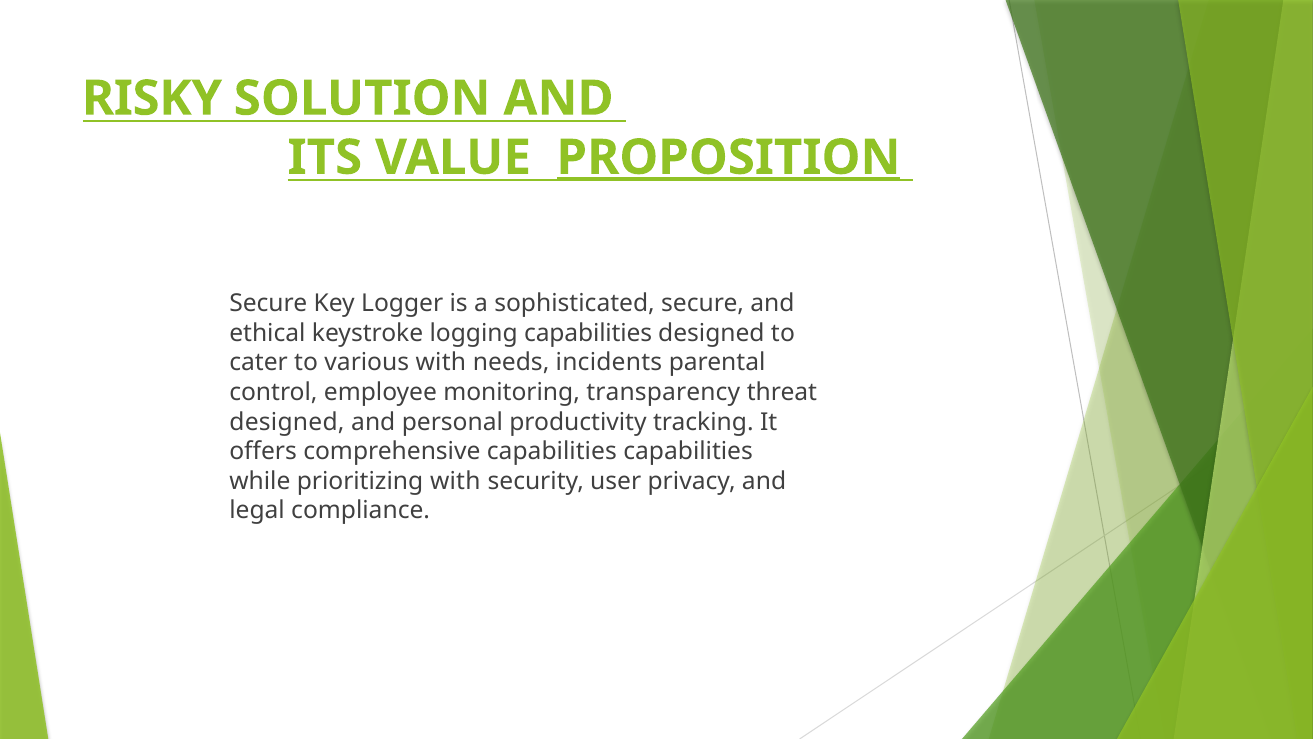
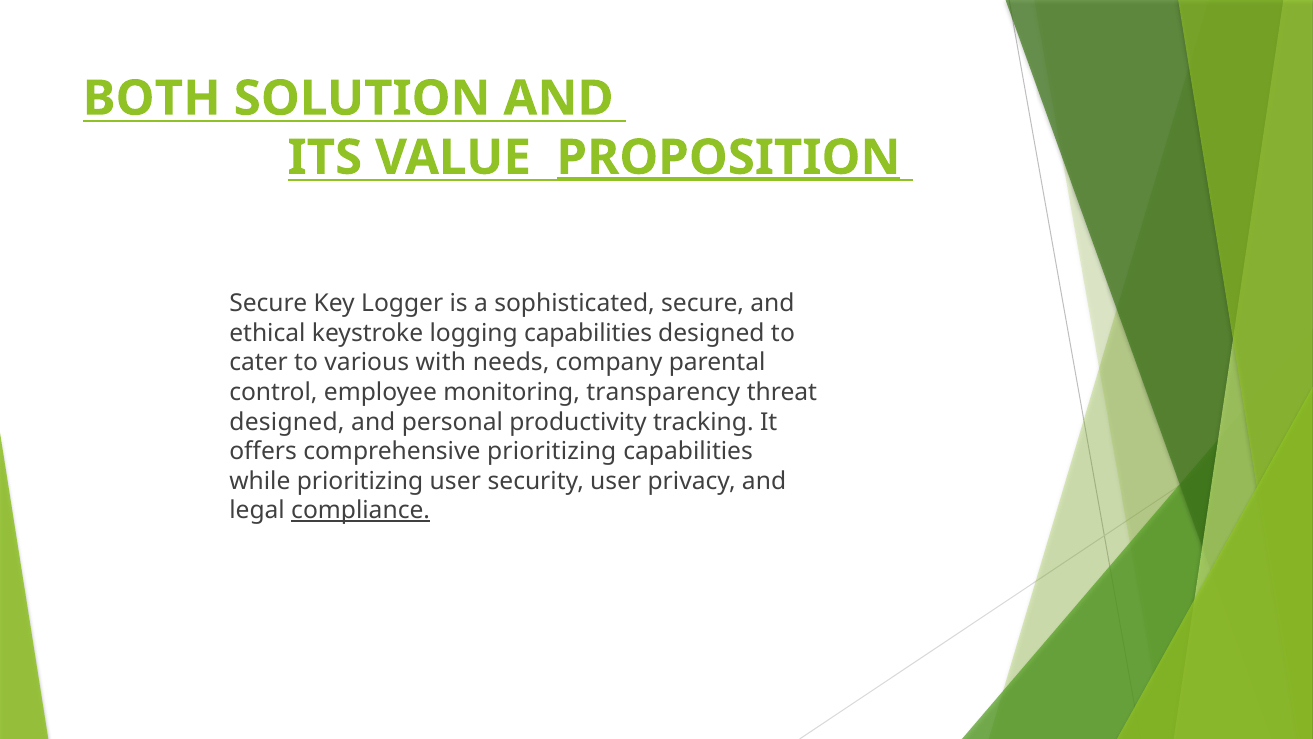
RISKY: RISKY -> BOTH (152, 98)
incidents: incidents -> company (609, 363)
comprehensive capabilities: capabilities -> prioritizing (552, 451)
prioritizing with: with -> user (455, 481)
compliance underline: none -> present (361, 510)
